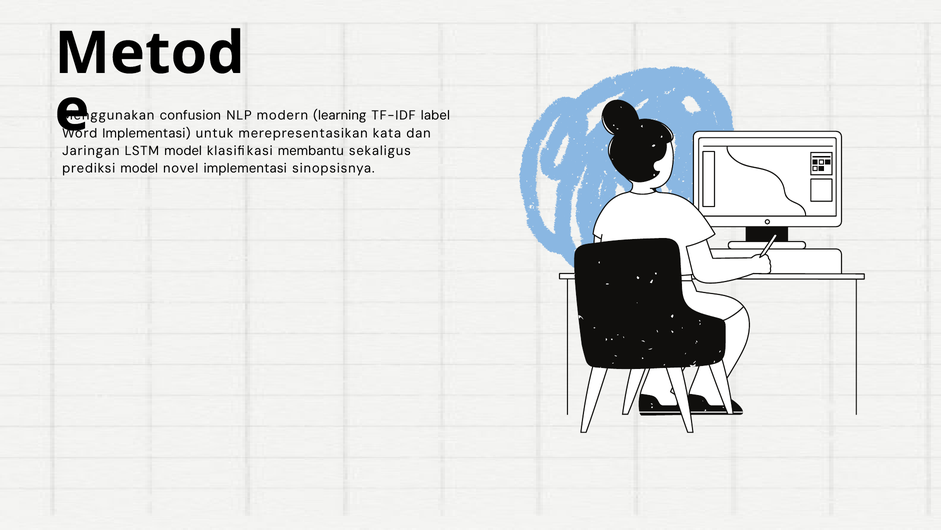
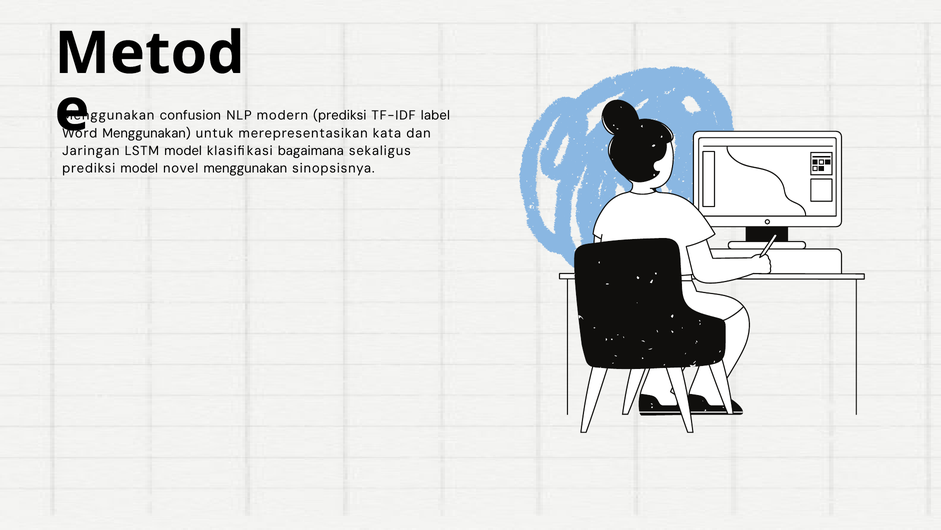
modern learning: learning -> prediksi (340, 116)
Implementasi: Implementasi -> Menggunakan (147, 133)
membantu: membantu -> bagaimana (311, 151)
novel implementasi: implementasi -> menggunakan (245, 168)
